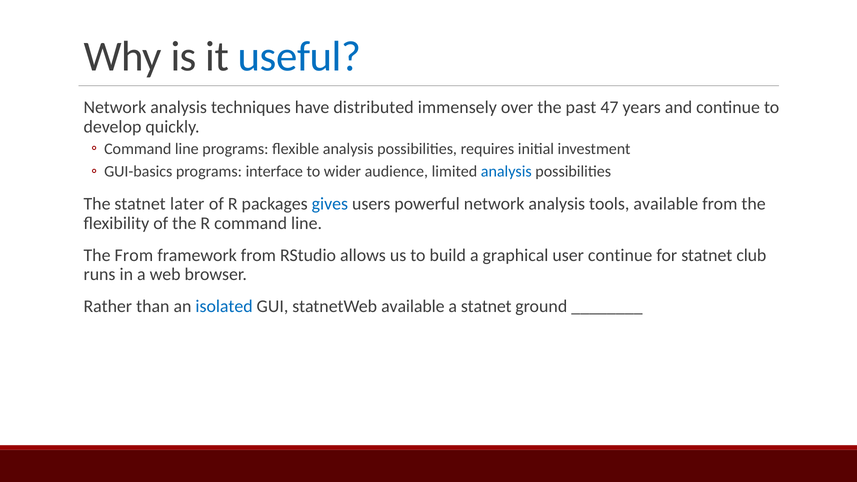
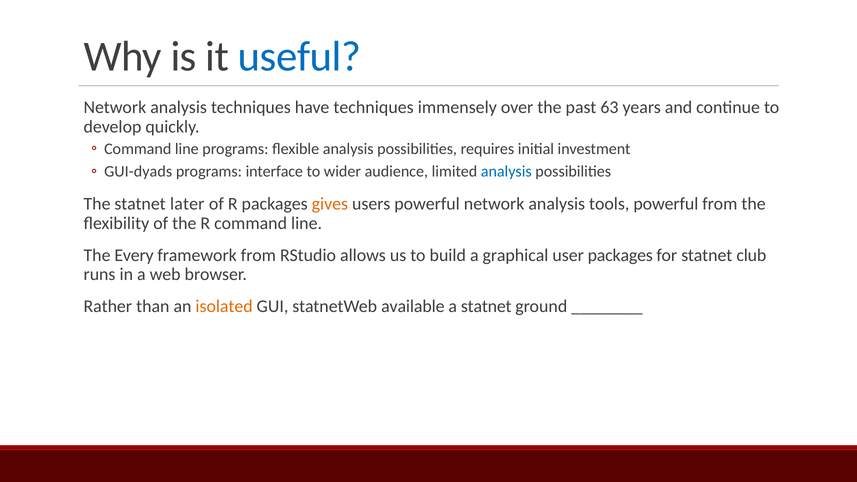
have distributed: distributed -> techniques (374, 108)
47: 47 -> 63 (609, 108)
GUI-basics: GUI-basics -> GUI-dyads (138, 172)
gives colour: blue -> orange (330, 204)
tools available: available -> powerful (666, 204)
The From: From -> Every (134, 255)
user continue: continue -> packages (620, 255)
isolated colour: blue -> orange (224, 306)
